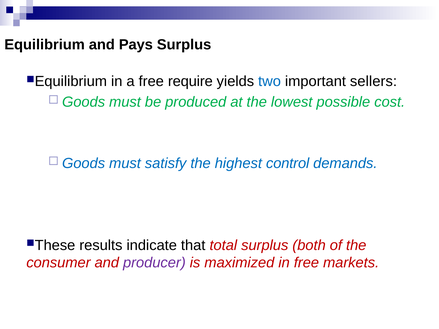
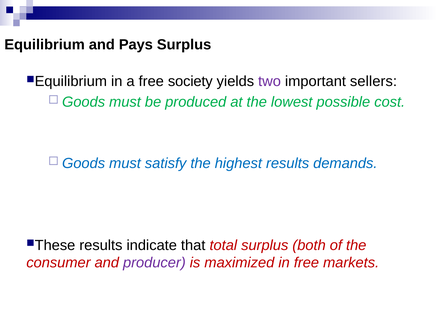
require: require -> society (190, 82)
two colour: blue -> purple (270, 82)
highest control: control -> results (288, 163)
